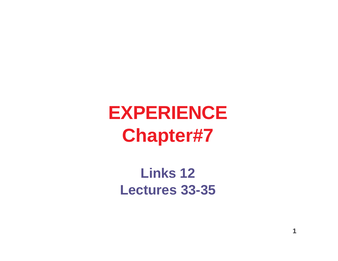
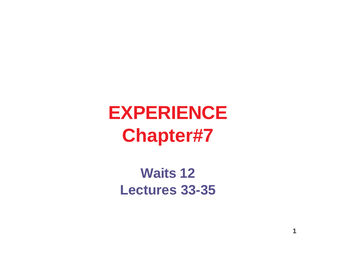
Links: Links -> Waits (159, 173)
